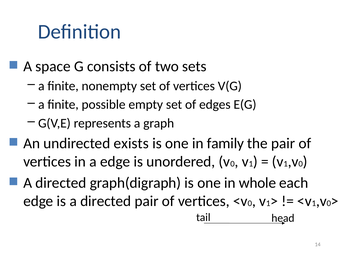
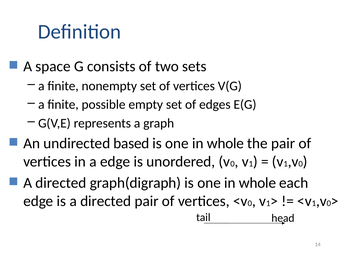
exists: exists -> based (131, 143)
family: family -> whole (225, 143)
